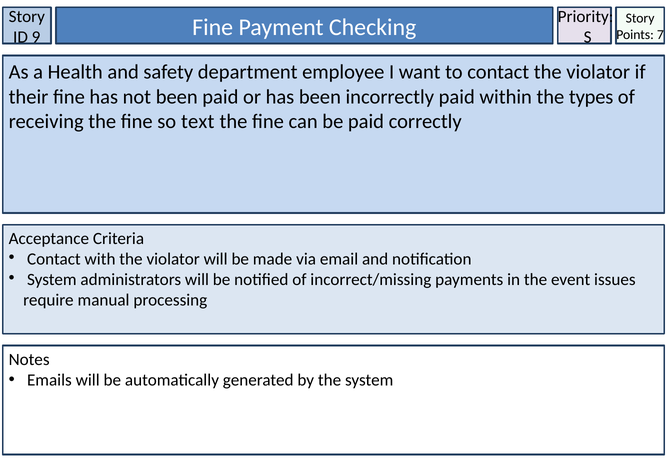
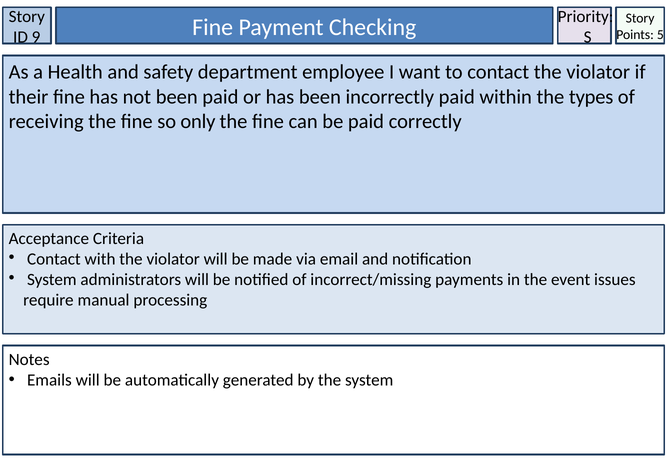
7: 7 -> 5 (660, 35)
text: text -> only (198, 121)
